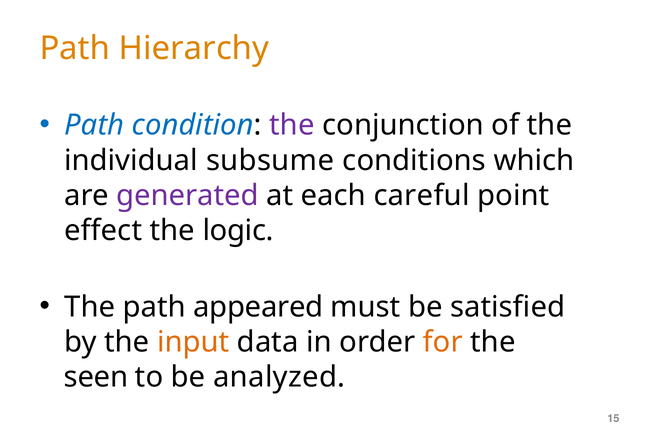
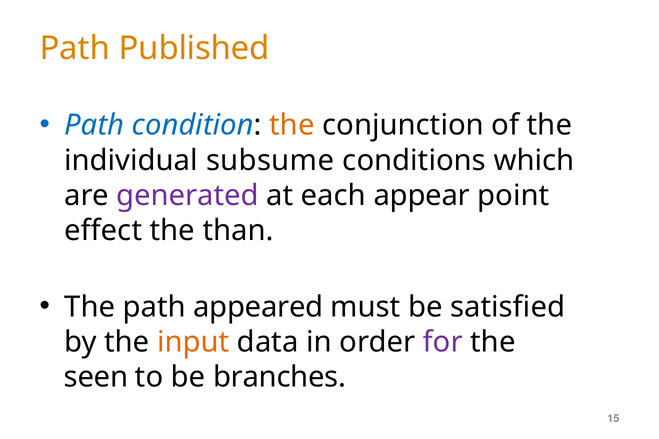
Hierarchy: Hierarchy -> Published (194, 49)
the colour: purple -> orange (292, 125)
careful: careful -> appear (422, 196)
logic: logic -> than (238, 231)
for colour: orange -> purple (443, 342)
analyzed: analyzed -> branches (279, 377)
